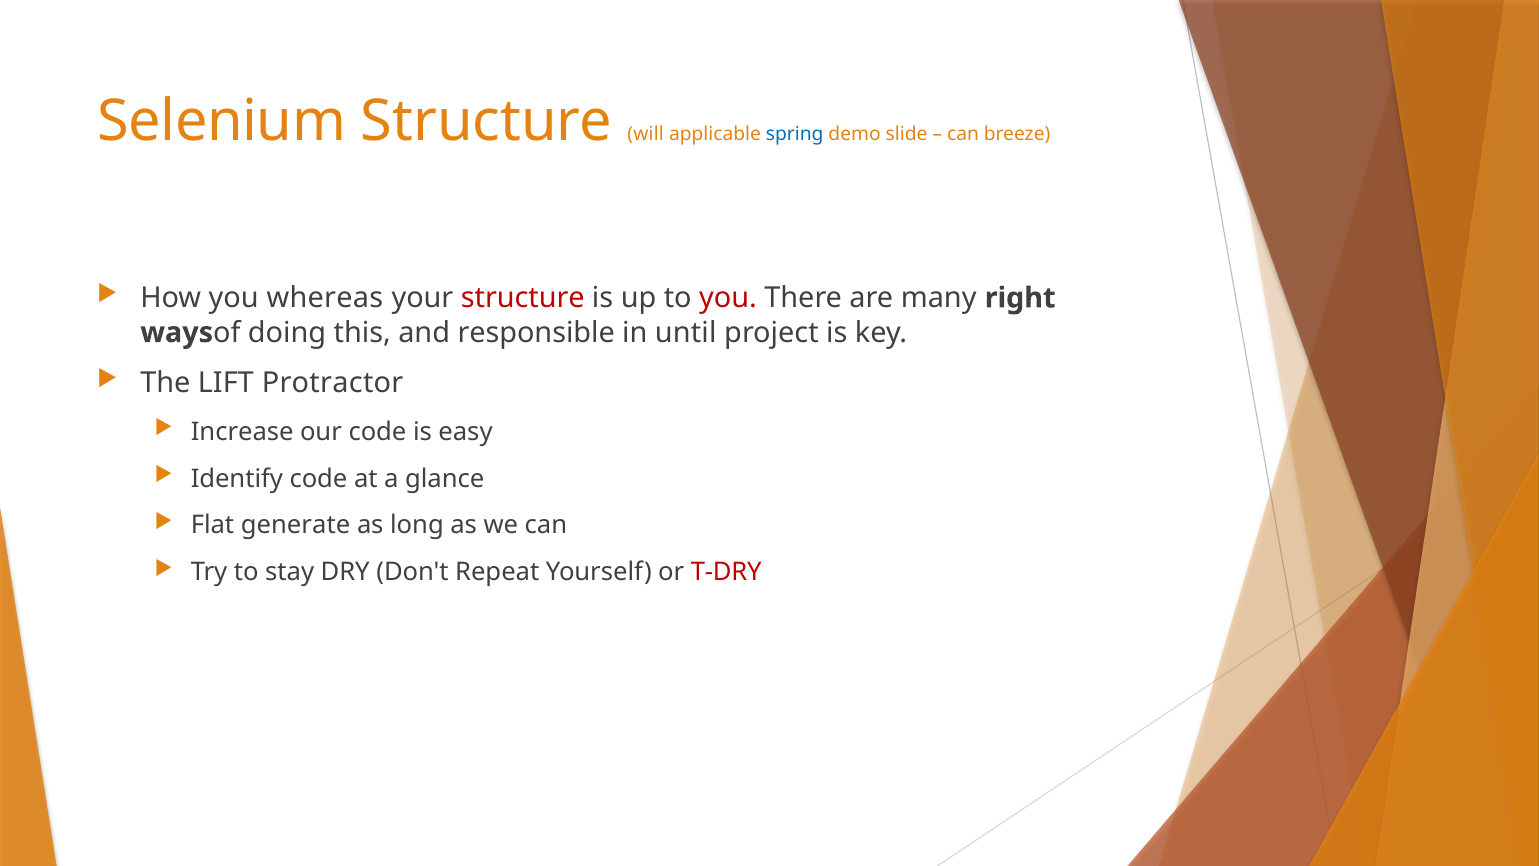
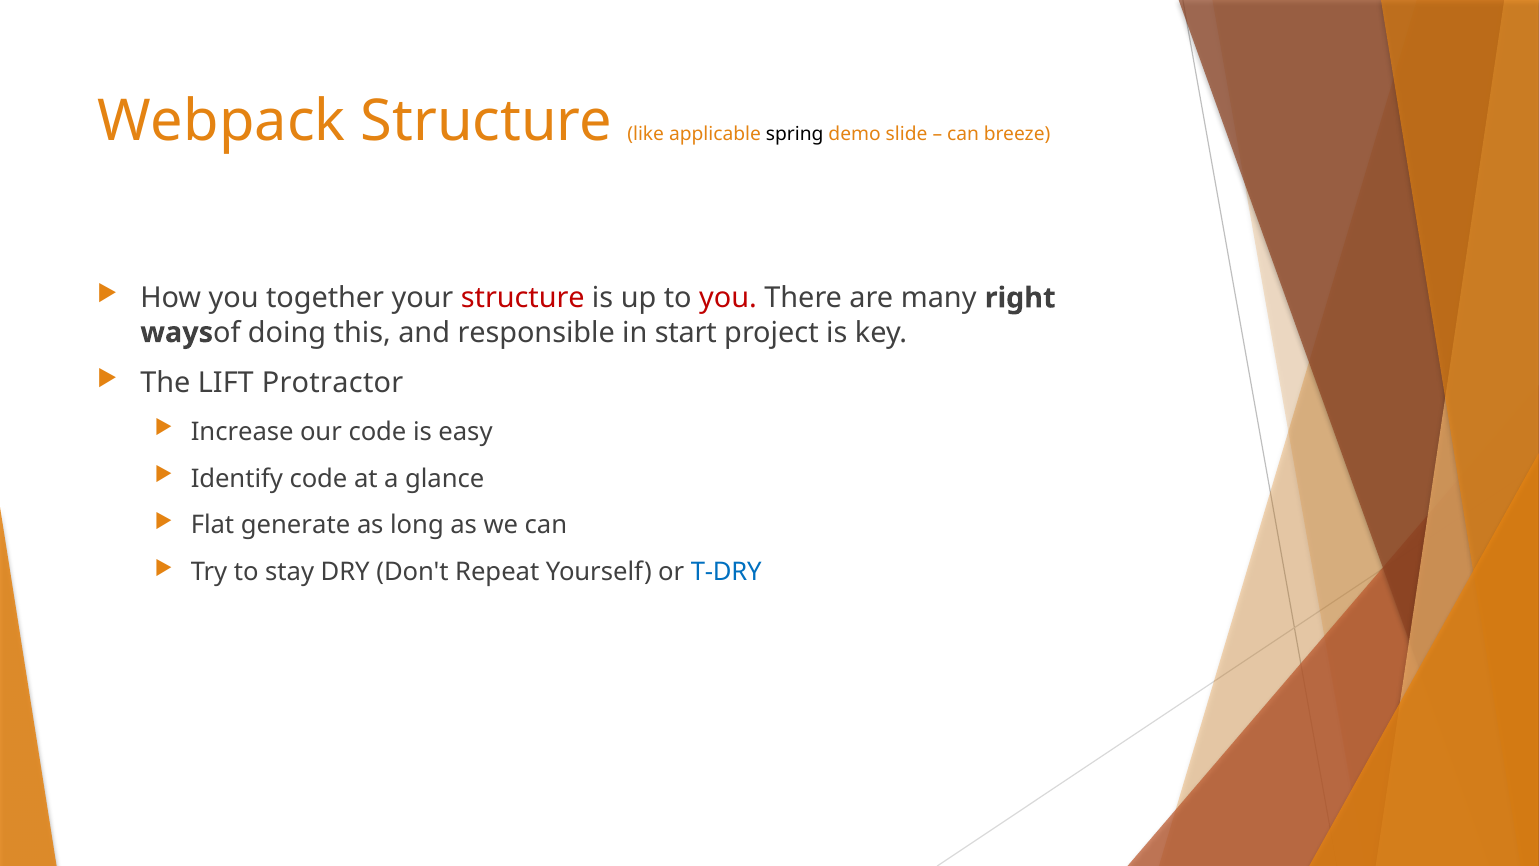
Selenium: Selenium -> Webpack (221, 121)
will: will -> like (646, 134)
spring colour: blue -> black (795, 134)
whereas: whereas -> together (325, 298)
until: until -> start (686, 332)
T-DRY colour: red -> blue (726, 572)
